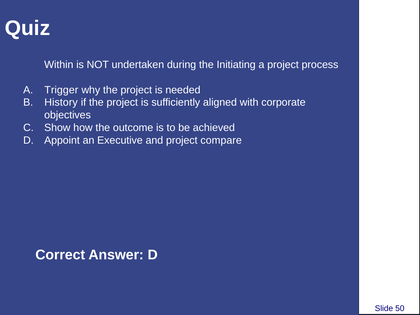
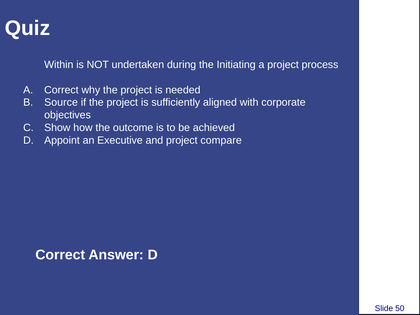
A Trigger: Trigger -> Correct (61, 90)
History: History -> Source (61, 103)
